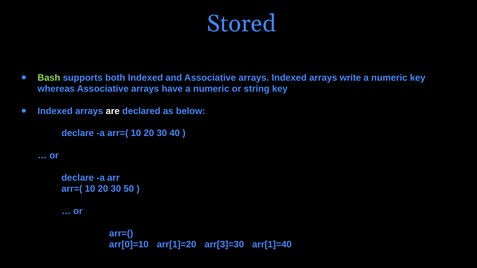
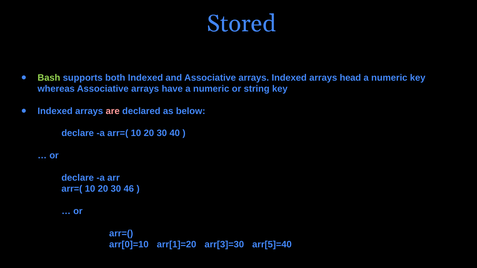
write: write -> head (350, 78)
are colour: white -> pink (113, 111)
50: 50 -> 46 (129, 189)
arr[1]=40: arr[1]=40 -> arr[5]=40 (272, 245)
